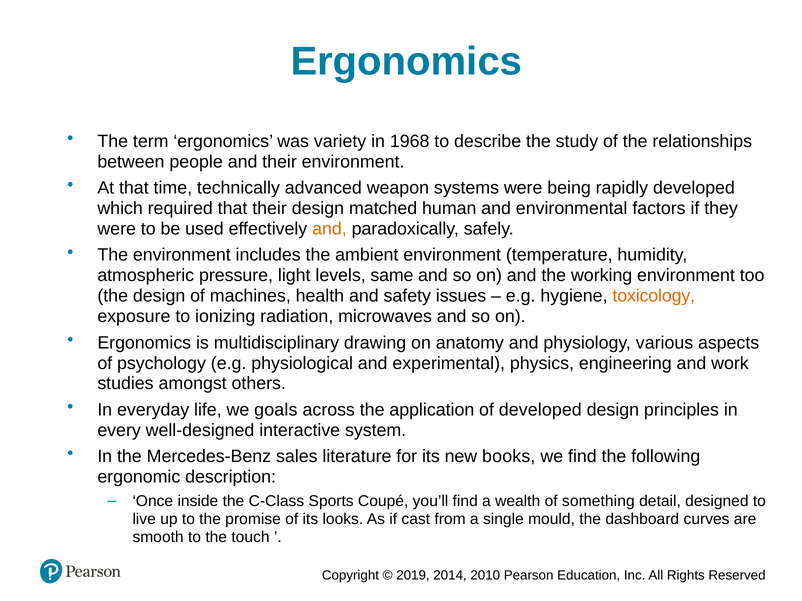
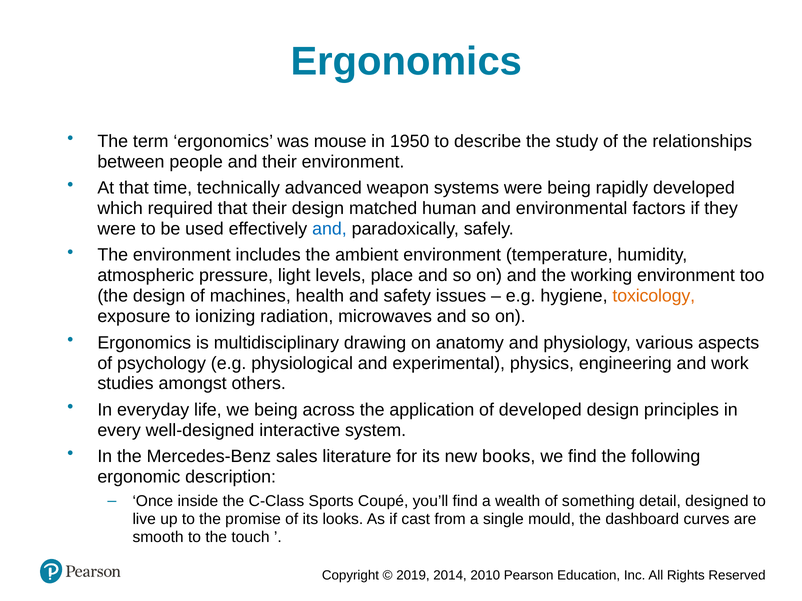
variety: variety -> mouse (340, 141)
1968: 1968 -> 1950 (410, 141)
and colour: orange -> blue (329, 229)
same: same -> place (392, 276)
we goals: goals -> being (276, 410)
